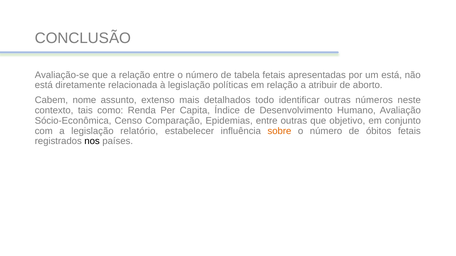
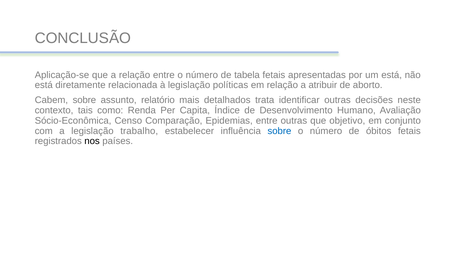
Avaliação-se: Avaliação-se -> Aplicação-se (62, 75)
Cabem nome: nome -> sobre (84, 100)
extenso: extenso -> relatório (158, 100)
todo: todo -> trata (265, 100)
números: números -> decisões (374, 100)
relatório: relatório -> trabalho (139, 131)
sobre colour: orange -> blue (279, 131)
